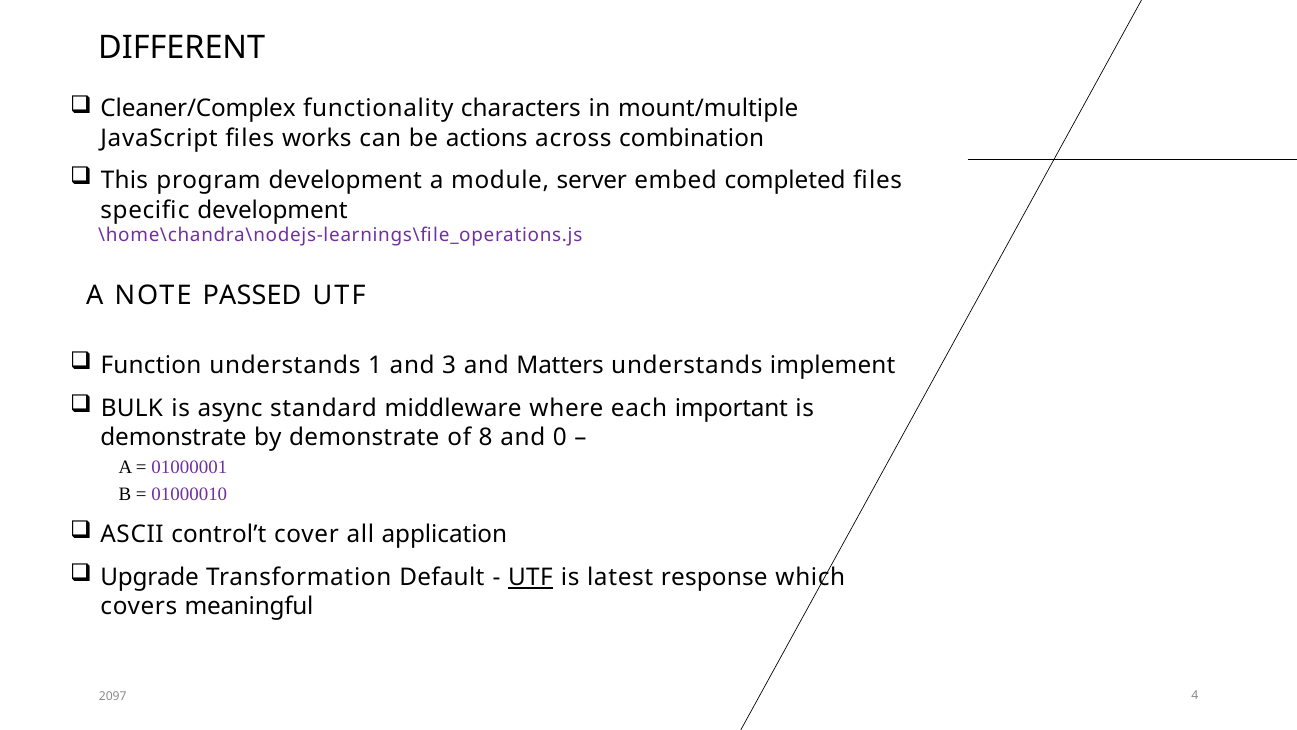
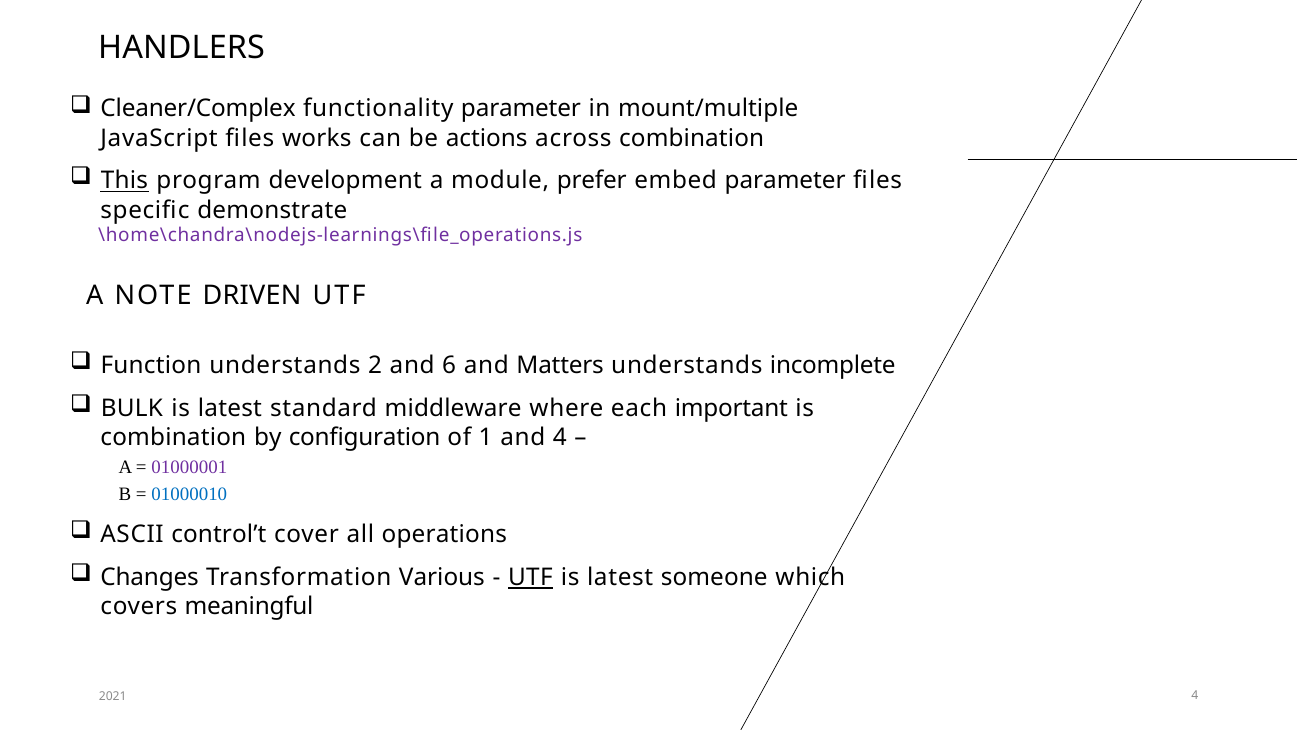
DIFFERENT: DIFFERENT -> HANDLERS (182, 47)
functionality characters: characters -> parameter (521, 109)
This underline: none -> present (125, 181)
server: server -> prefer (592, 181)
embed completed: completed -> parameter (785, 181)
specific development: development -> demonstrate (272, 210)
PASSED: PASSED -> DRIVEN (252, 295)
1: 1 -> 2 (375, 365)
3: 3 -> 6 (449, 365)
implement: implement -> incomplete (833, 365)
async: async -> latest (230, 408)
demonstrate: demonstrate -> combination (173, 437)
by demonstrate: demonstrate -> configuration (365, 437)
8: 8 -> 1 (486, 437)
and 0: 0 -> 4 (560, 437)
01000010 colour: purple -> blue (189, 494)
application: application -> operations (444, 534)
Upgrade: Upgrade -> Changes (150, 577)
Default: Default -> Various (442, 577)
response: response -> someone (714, 577)
2097: 2097 -> 2021 (113, 696)
